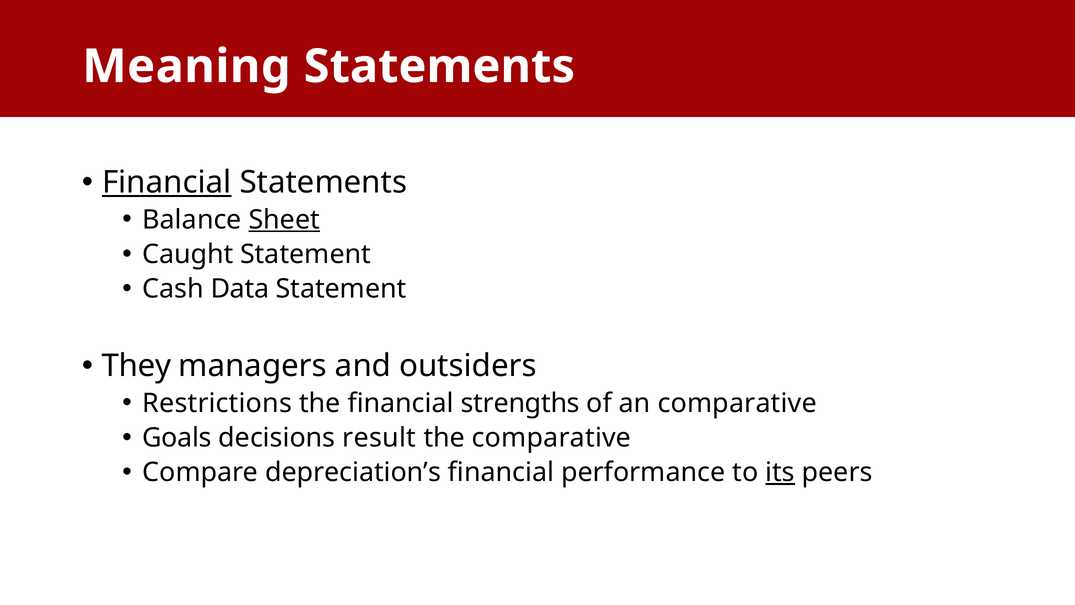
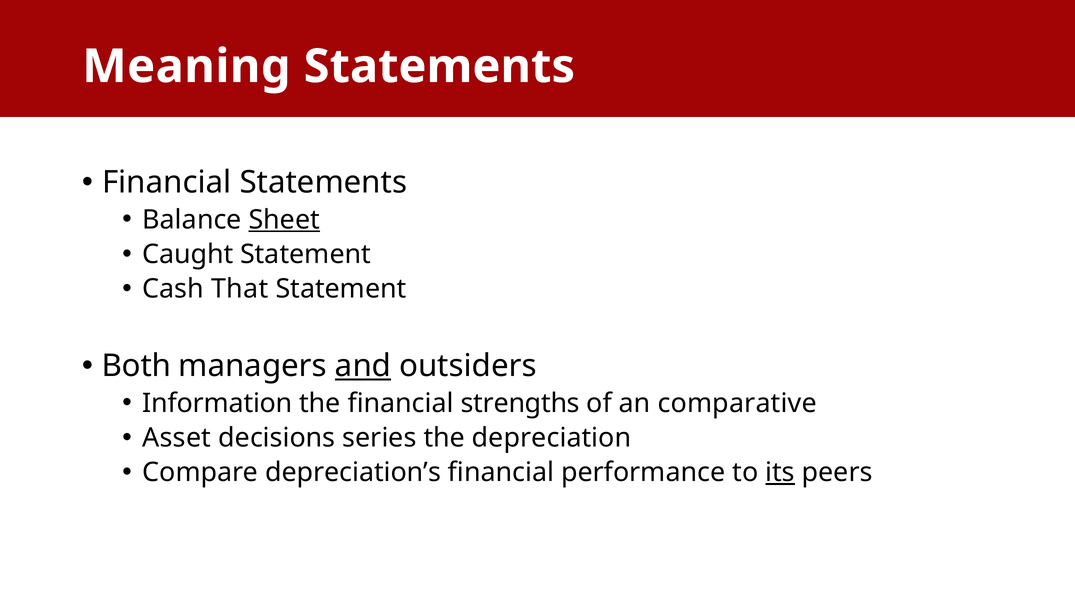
Financial underline: present -> none (167, 182)
Data: Data -> That (240, 289)
They: They -> Both (136, 366)
and underline: none -> present (363, 366)
Restrictions: Restrictions -> Information (217, 403)
Goals: Goals -> Asset (177, 438)
result: result -> series (379, 438)
the comparative: comparative -> depreciation (552, 438)
